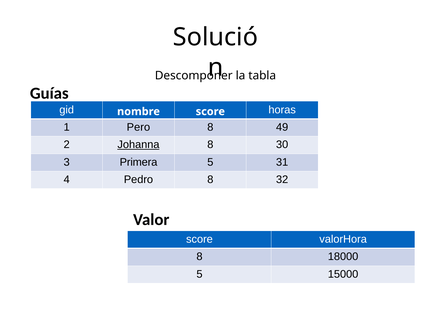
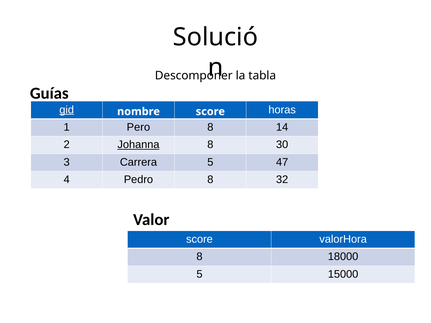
gid underline: none -> present (67, 110)
49: 49 -> 14 (282, 127)
Primera: Primera -> Carrera (138, 162)
31: 31 -> 47 (282, 162)
